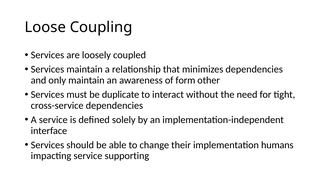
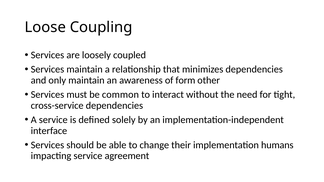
duplicate: duplicate -> common (120, 95)
supporting: supporting -> agreement (127, 156)
